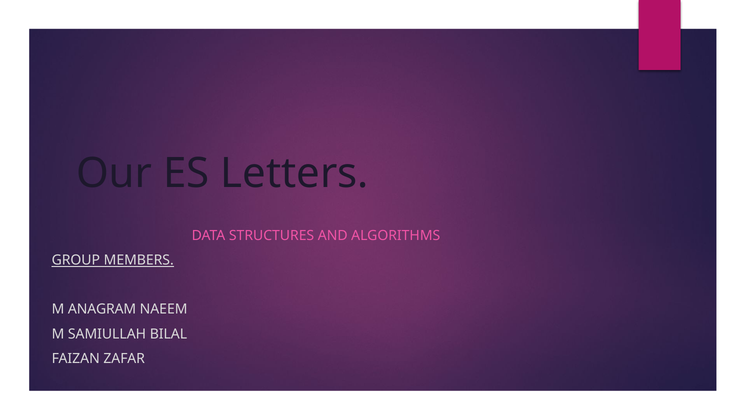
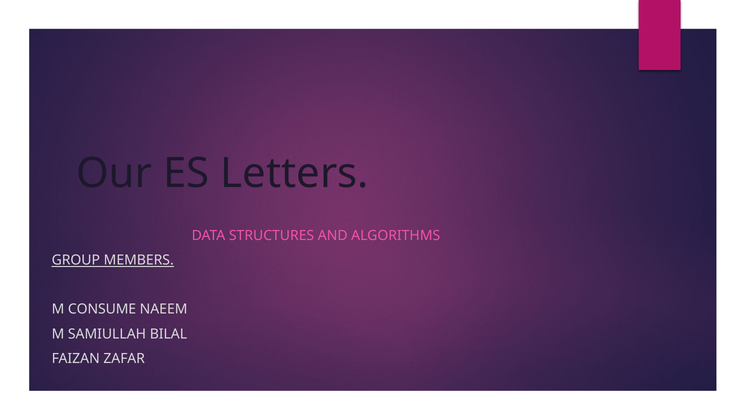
ANAGRAM: ANAGRAM -> CONSUME (102, 309)
